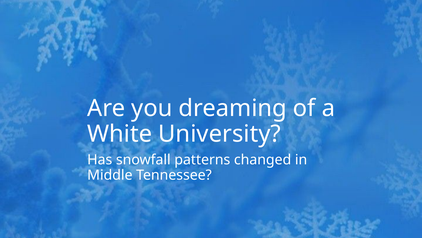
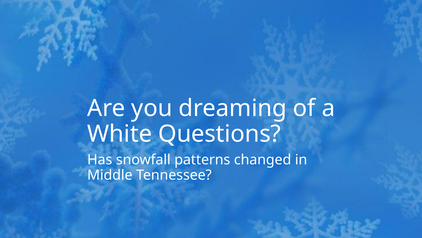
University: University -> Questions (220, 134)
